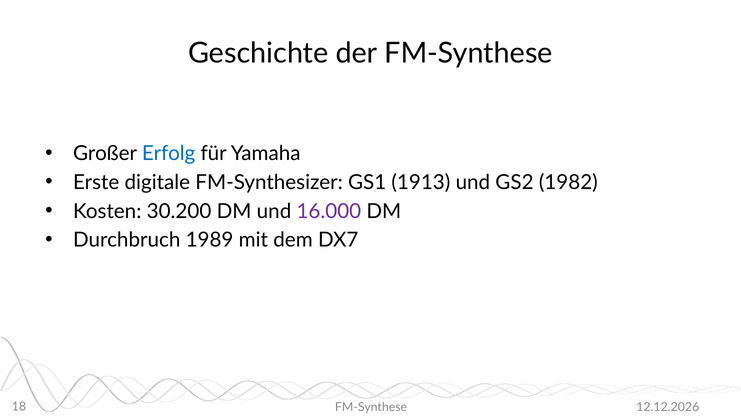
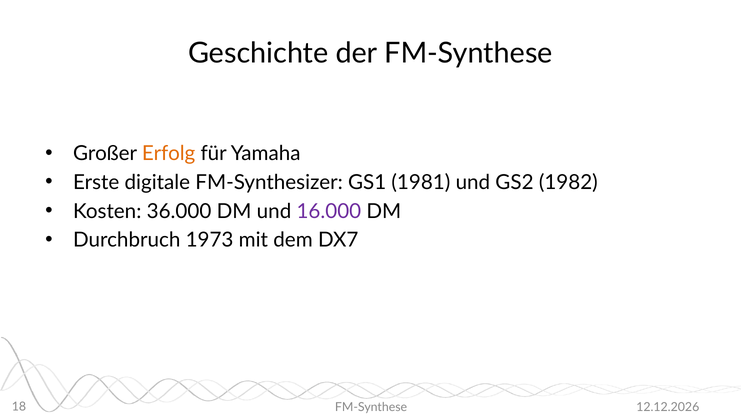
Erfolg colour: blue -> orange (169, 153)
1913: 1913 -> 1981 (421, 182)
30.200: 30.200 -> 36.000 (179, 211)
1989: 1989 -> 1973 (210, 240)
